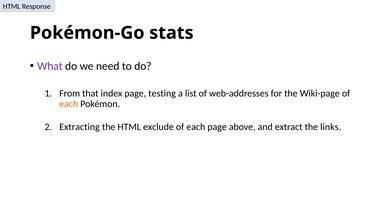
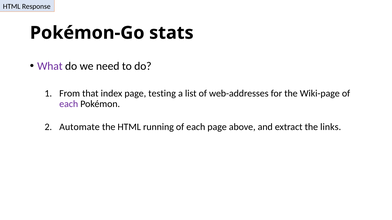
each colour: orange -> purple (69, 104)
Extracting: Extracting -> Automate (79, 127)
exclude: exclude -> running (158, 127)
